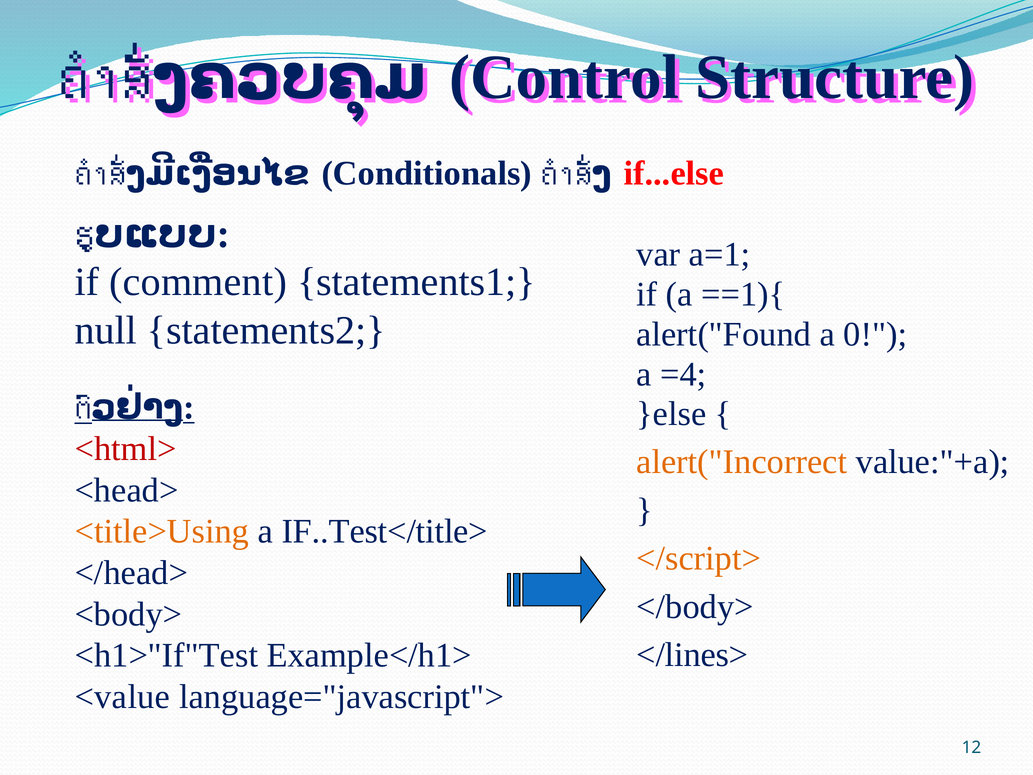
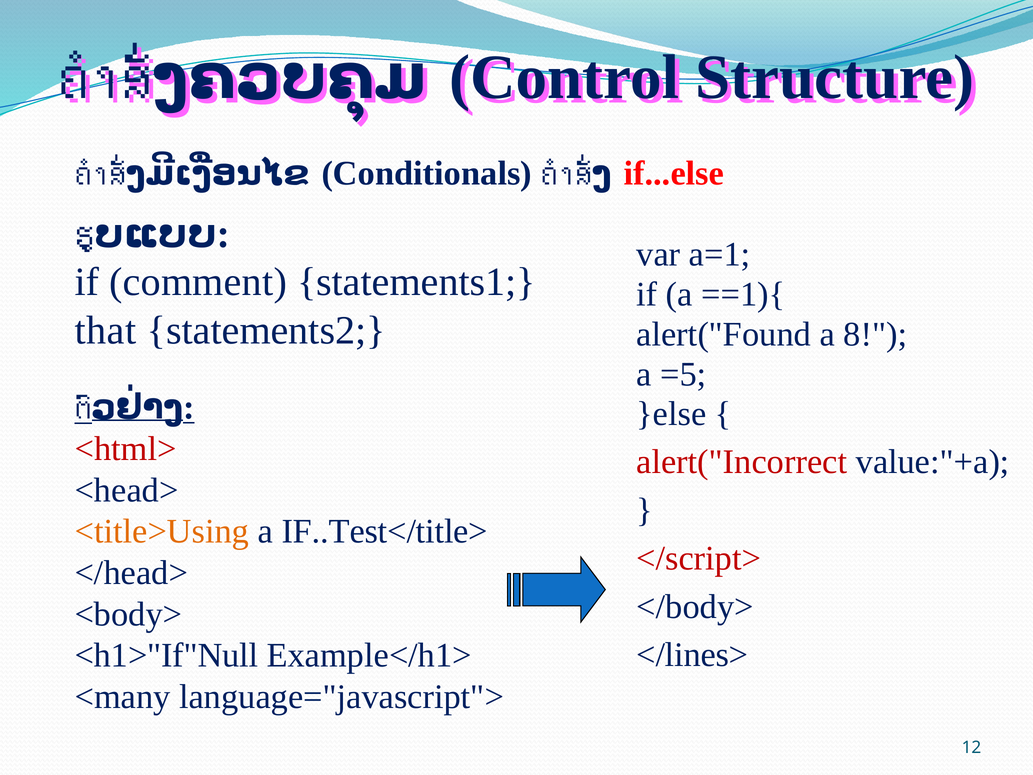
null: null -> that (106, 330)
0: 0 -> 8 (875, 334)
=4: =4 -> =5 (683, 374)
alert("Incorrect colour: orange -> red (742, 462)
</script> colour: orange -> red (699, 558)
<h1>"If"Test: <h1>"If"Test -> <h1>"If"Null (166, 655)
<value: <value -> <many (123, 697)
